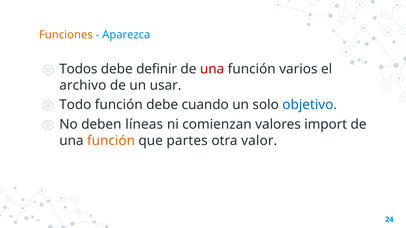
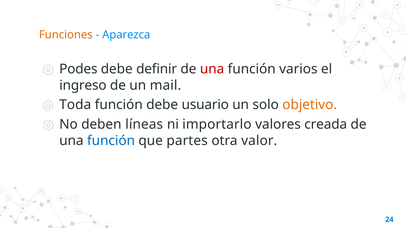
Todos: Todos -> Podes (78, 69)
archivo: archivo -> ingreso (83, 85)
usar: usar -> mail (166, 85)
Todo: Todo -> Toda (75, 105)
cuando: cuando -> usuario (205, 105)
objetivo colour: blue -> orange (310, 105)
comienzan: comienzan -> importarlo (217, 125)
import: import -> creada (326, 125)
función colour: orange -> blue (111, 141)
